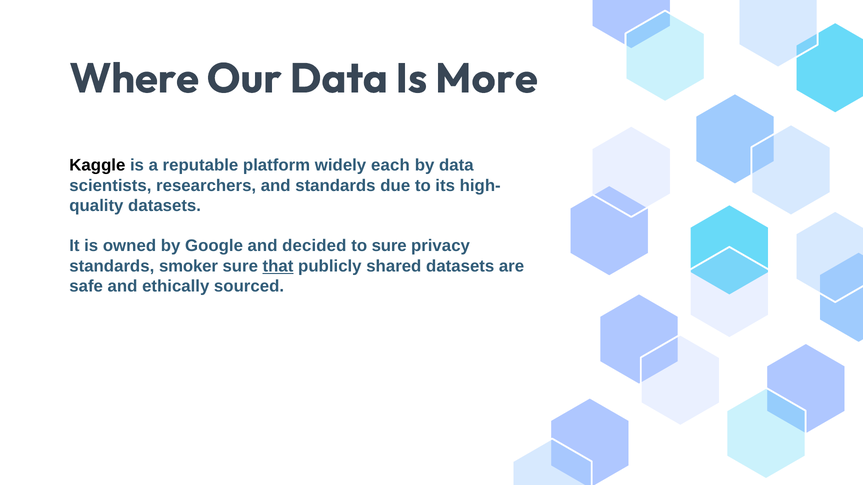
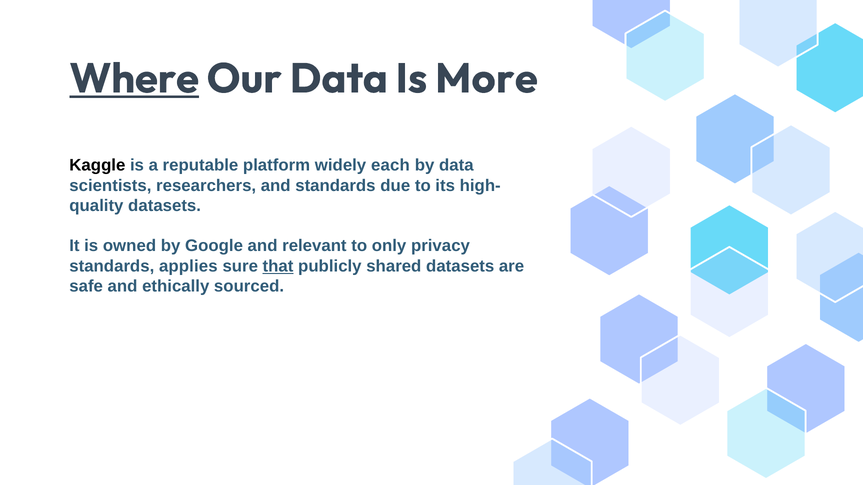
Where underline: none -> present (134, 79)
decided: decided -> relevant (314, 246)
to sure: sure -> only (389, 246)
smoker: smoker -> applies (188, 266)
